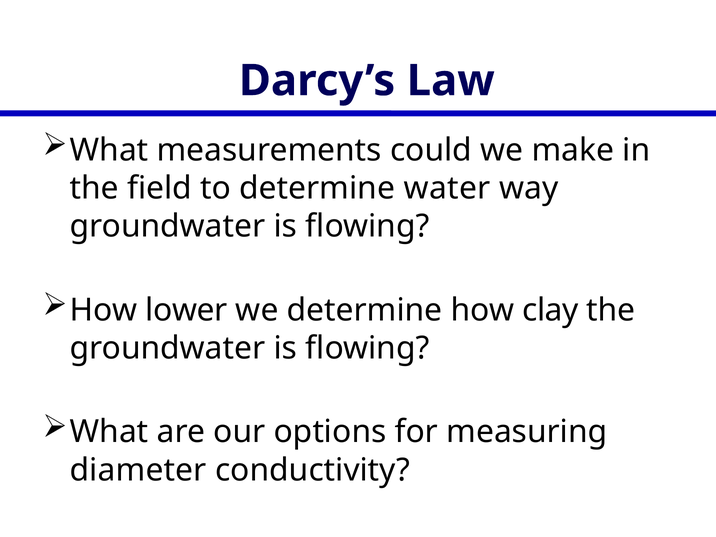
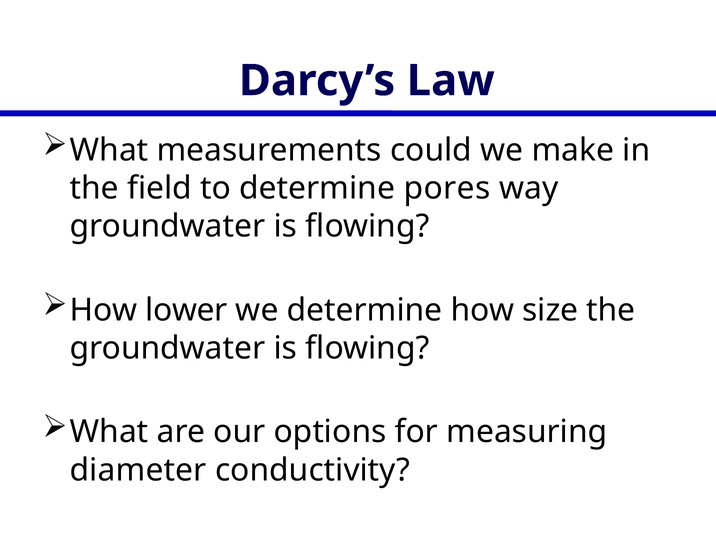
water: water -> pores (447, 188)
clay: clay -> size (550, 310)
